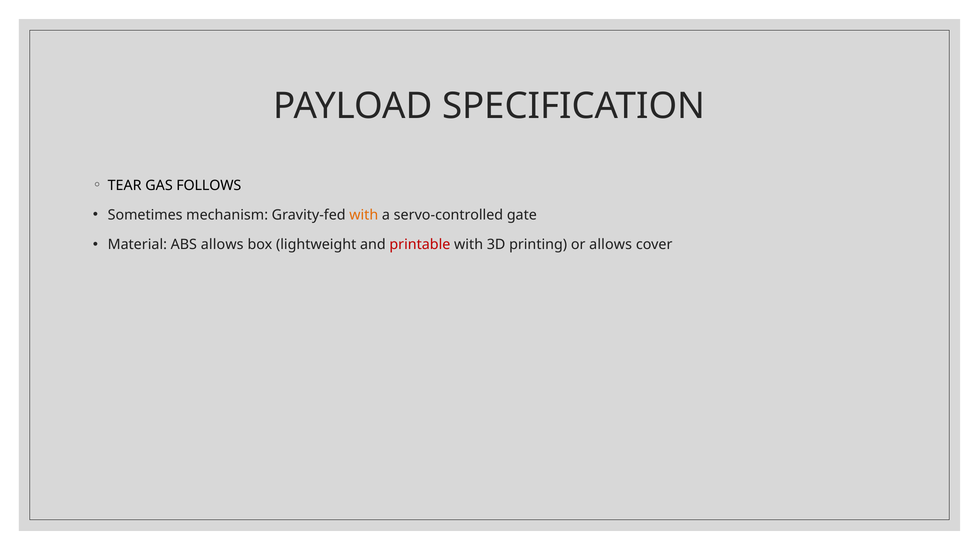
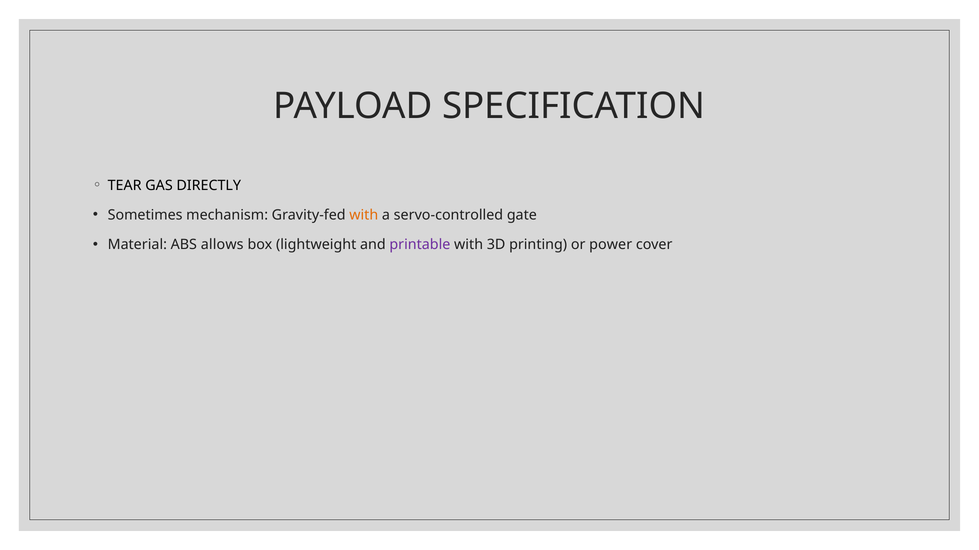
FOLLOWS: FOLLOWS -> DIRECTLY (209, 186)
printable colour: red -> purple (420, 245)
or allows: allows -> power (611, 245)
